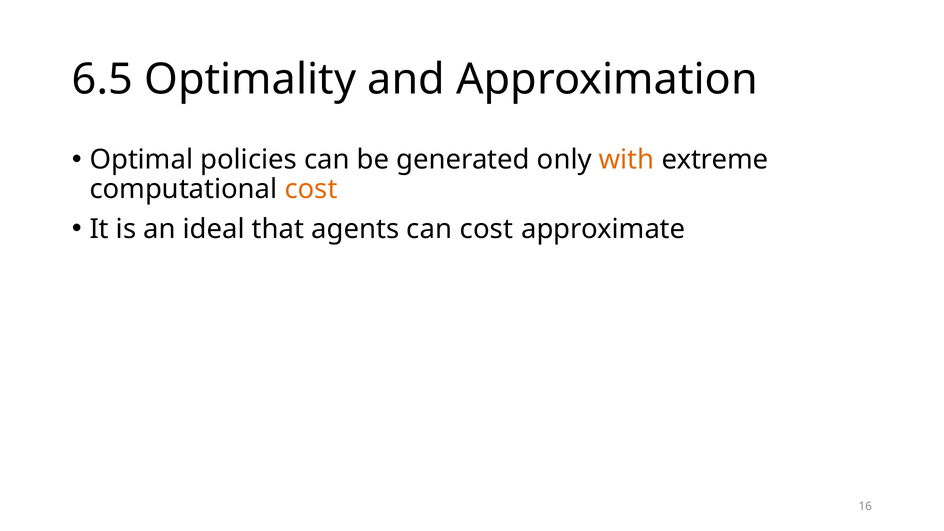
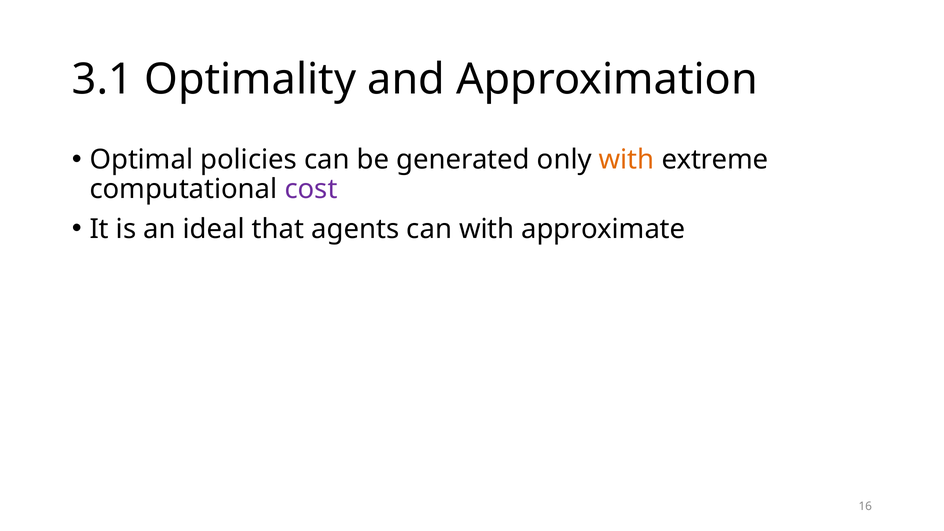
6.5: 6.5 -> 3.1 (102, 79)
cost colour: orange -> purple (311, 189)
can cost: cost -> with (487, 229)
